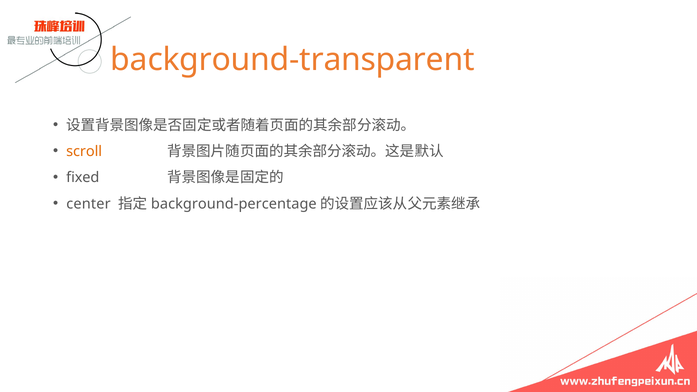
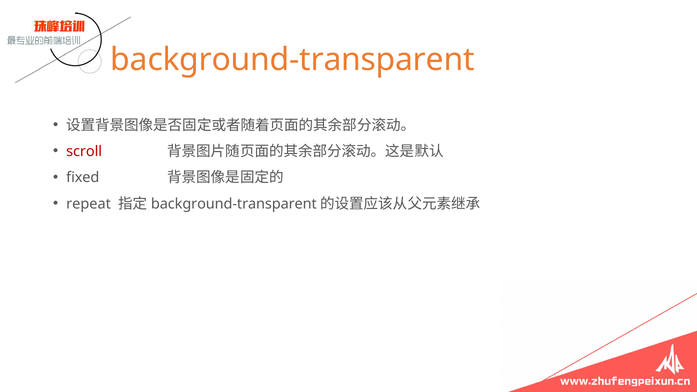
scroll colour: orange -> red (84, 152)
center: center -> repeat (89, 204)
background-percentage: background-percentage -> background-transparent (234, 204)
